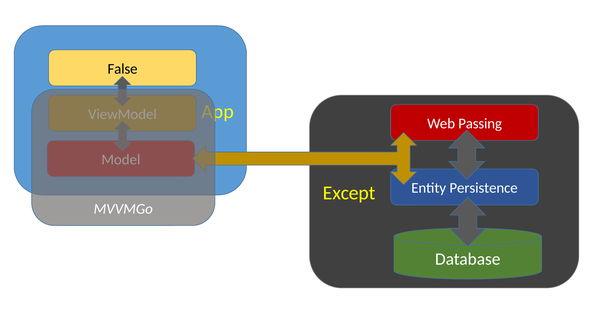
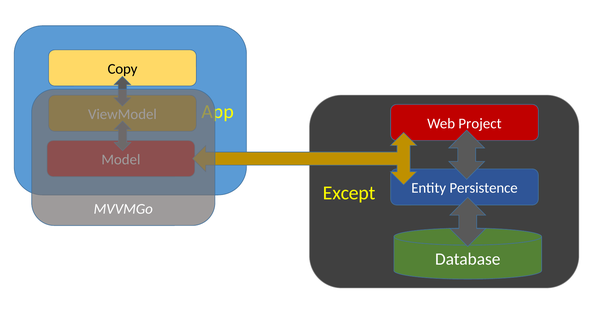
False: False -> Copy (122, 69)
Passing: Passing -> Project (480, 124)
